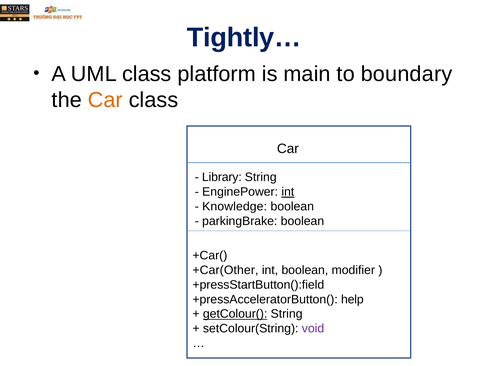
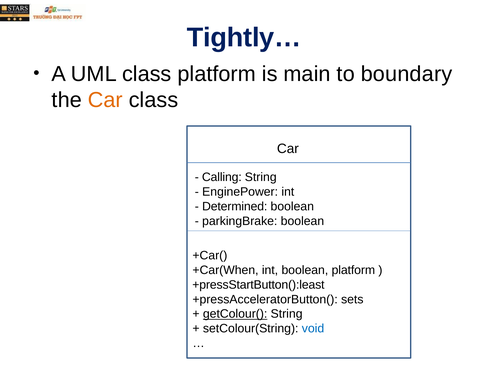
Library: Library -> Calling (222, 177)
int underline: present -> none (288, 192)
Knowledge: Knowledge -> Determined (235, 207)
+Car(Other: +Car(Other -> +Car(When (226, 270)
boolean modifier: modifier -> platform (353, 270)
+pressStartButton():field: +pressStartButton():field -> +pressStartButton():least (258, 285)
help: help -> sets (352, 299)
void colour: purple -> blue (313, 329)
